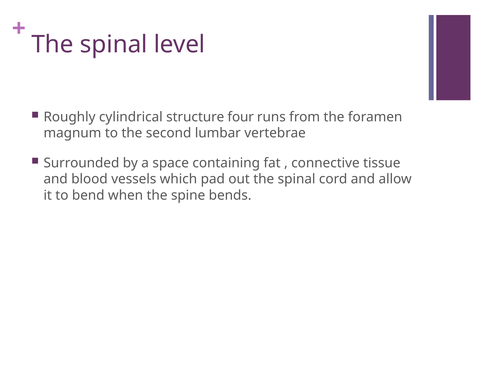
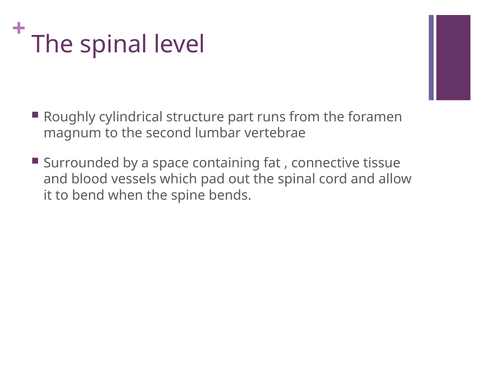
four: four -> part (241, 117)
